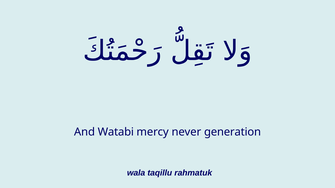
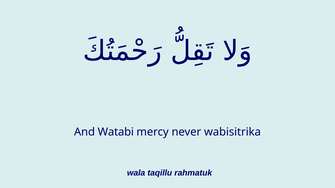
generation: generation -> wabisitrika (232, 132)
